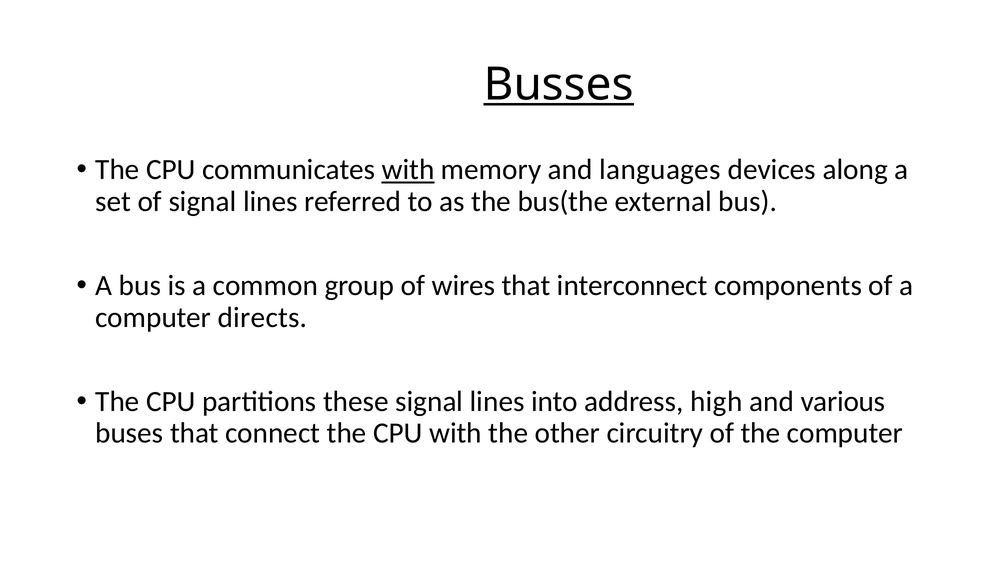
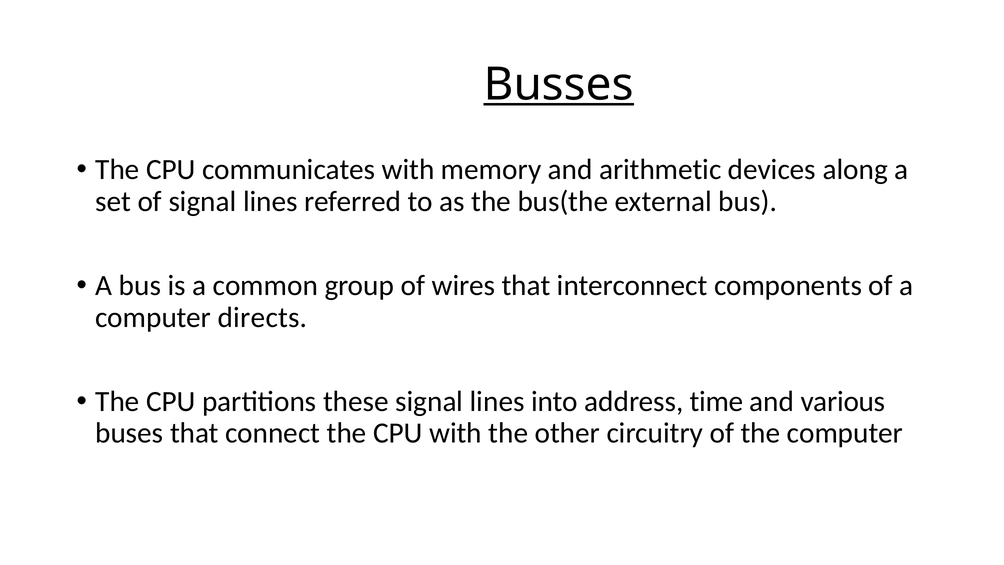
with underline: present -> none (408, 170)
languages: languages -> arithmetic (660, 170)
high: high -> time (717, 401)
